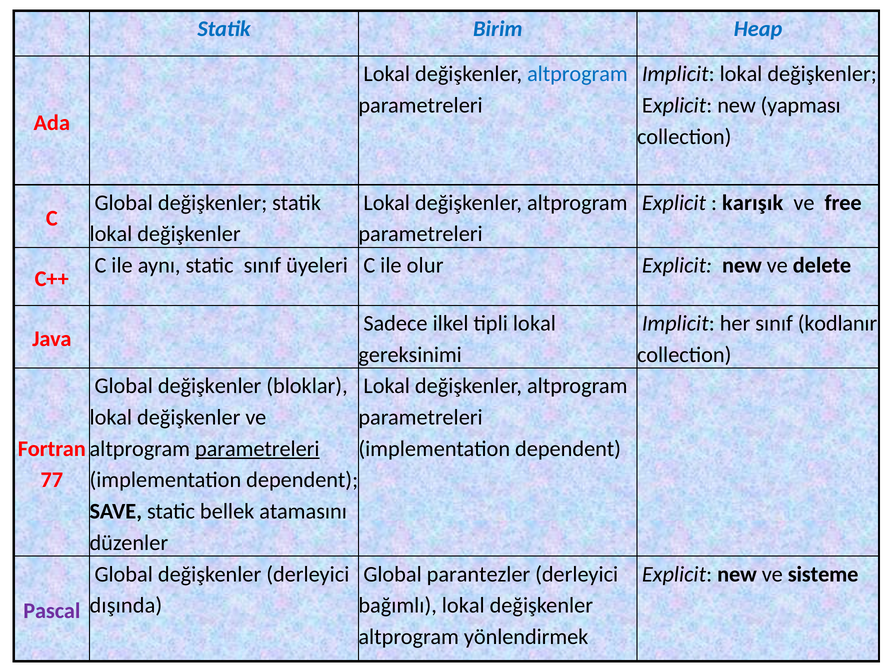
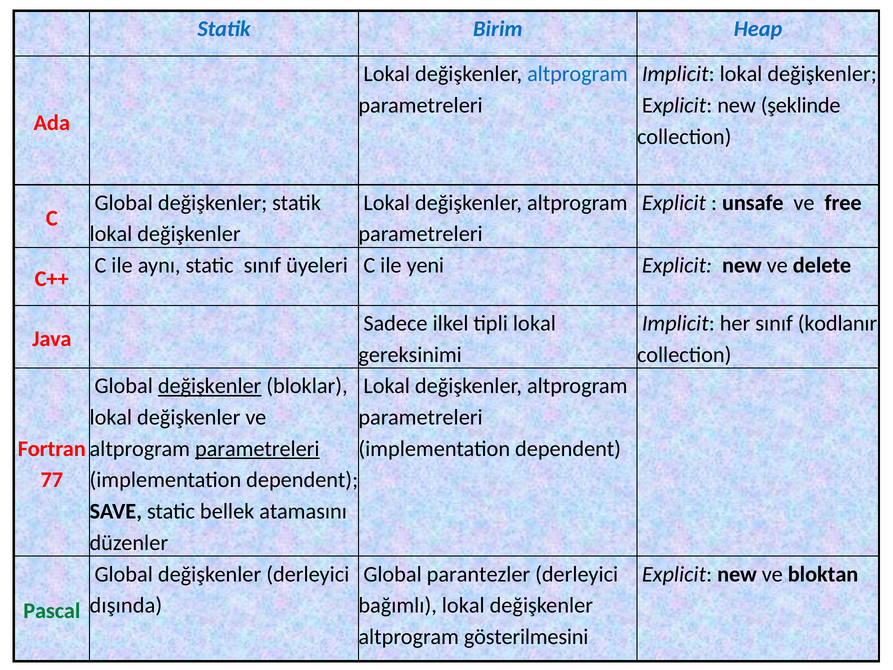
yapması: yapması -> şeklinde (801, 105)
karışık: karışık -> unsafe (753, 203)
olur: olur -> yeni (425, 265)
değişkenler underline: none -> present (210, 386)
sisteme: sisteme -> bloktan (823, 574)
Pascal colour: purple -> green (52, 611)
yönlendirmek: yönlendirmek -> gösterilmesini (526, 637)
